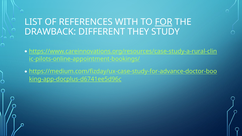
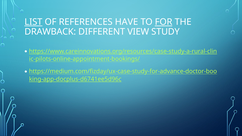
LIST underline: none -> present (33, 22)
WITH: WITH -> HAVE (127, 22)
THEY: THEY -> VIEW (138, 32)
